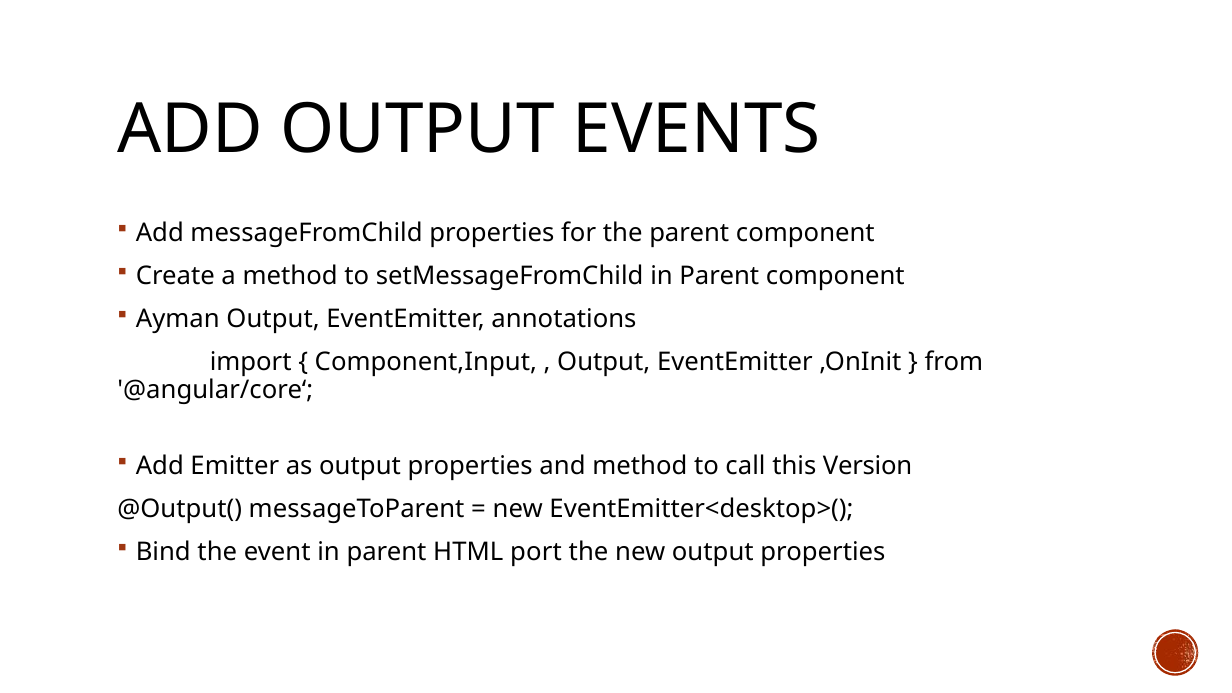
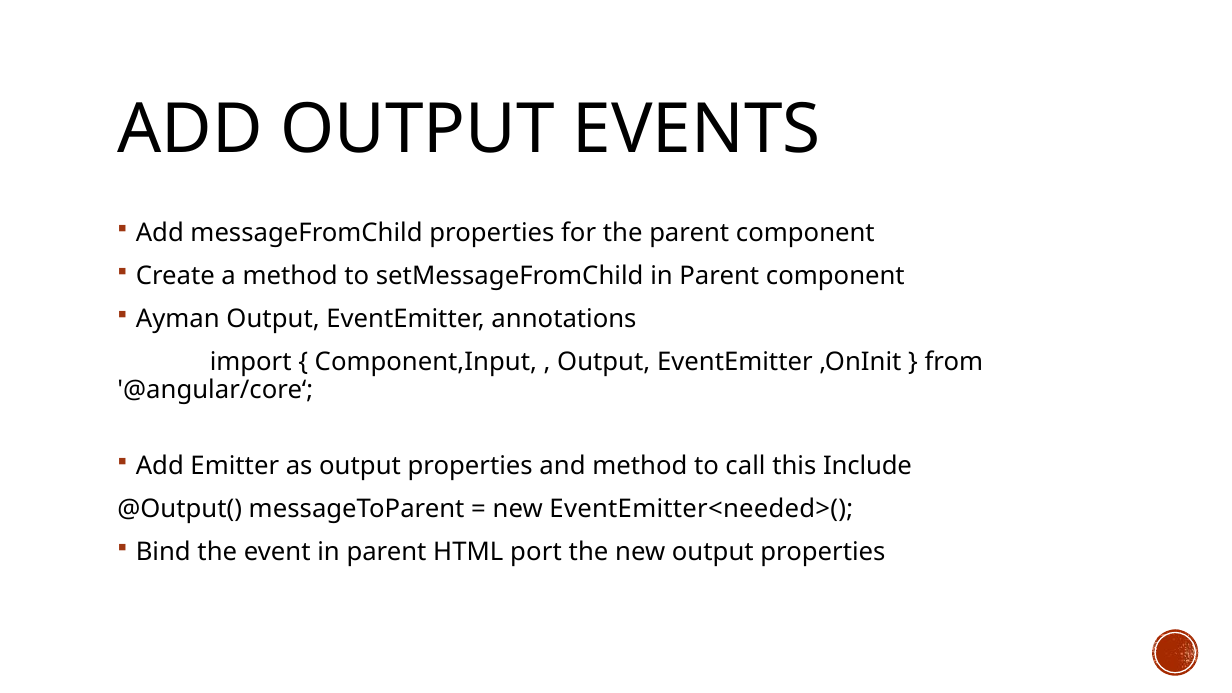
Version: Version -> Include (868, 466)
EventEmitter<desktop>(: EventEmitter<desktop>( -> EventEmitter<needed>( (701, 509)
